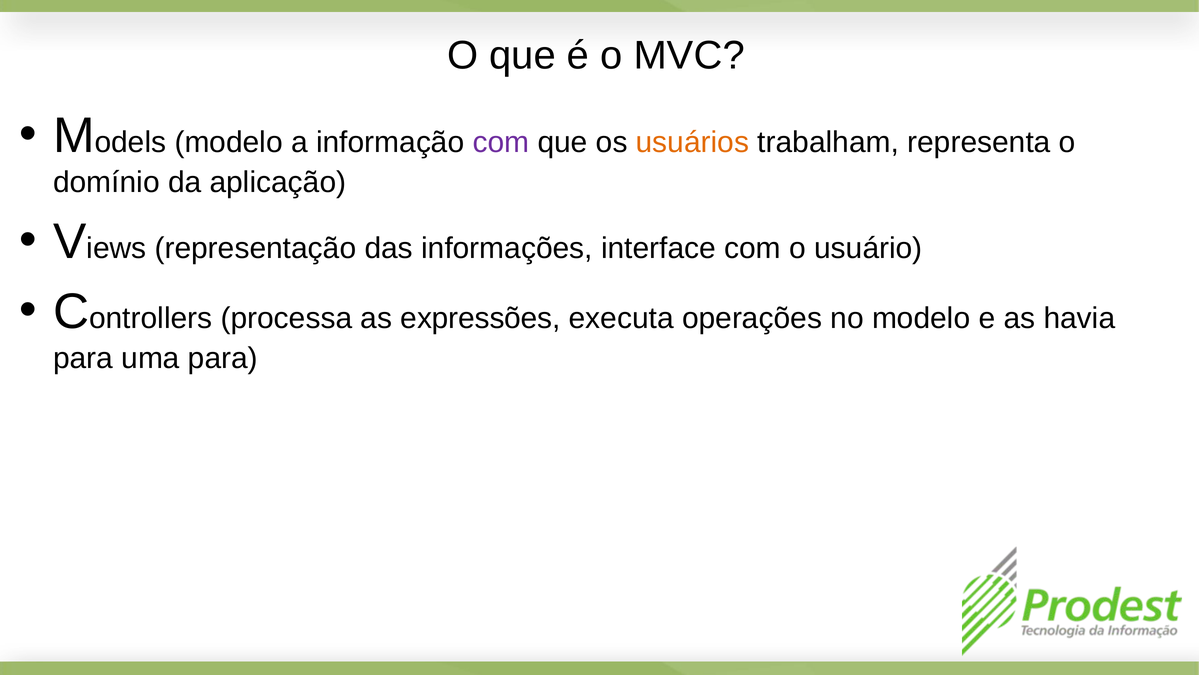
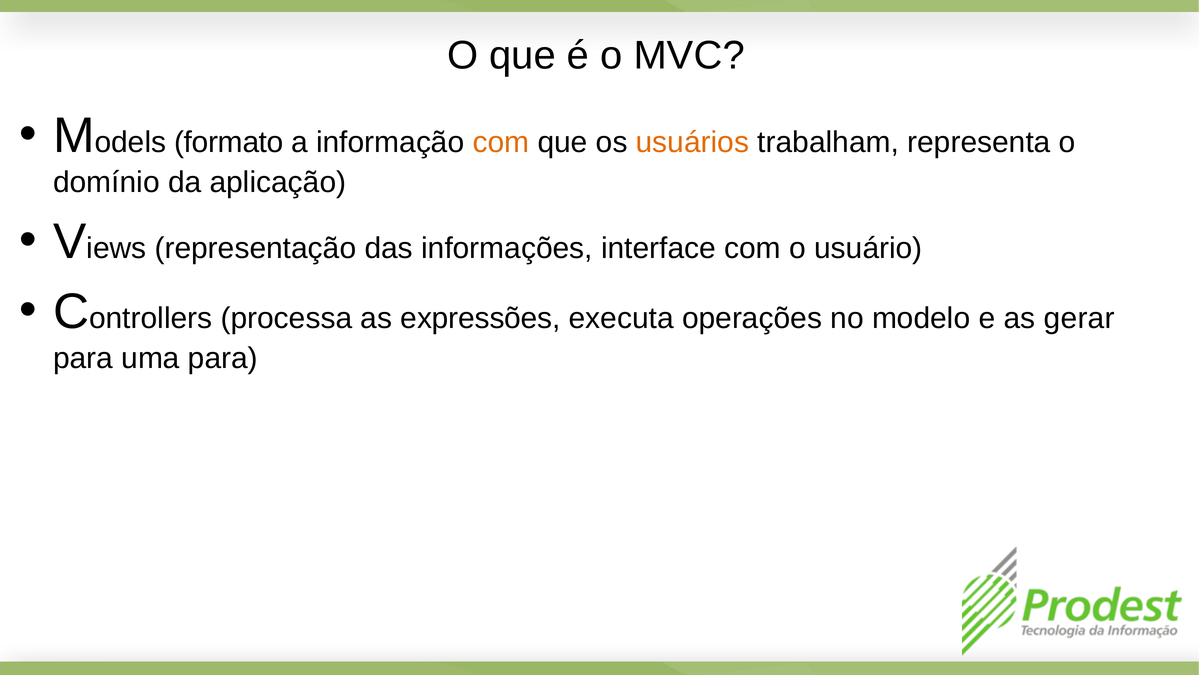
modelo: modelo -> formato (229, 142)
com colour: purple -> orange (501, 142)
havia: havia -> gerar (1079, 318)
